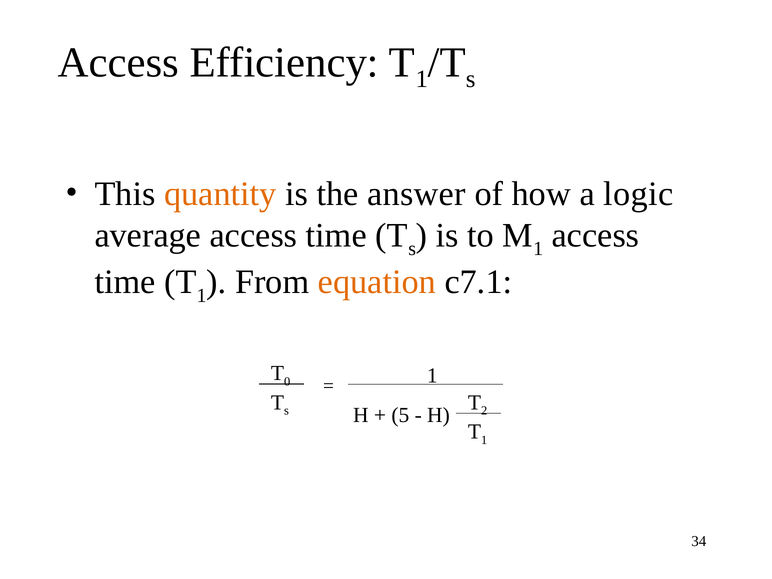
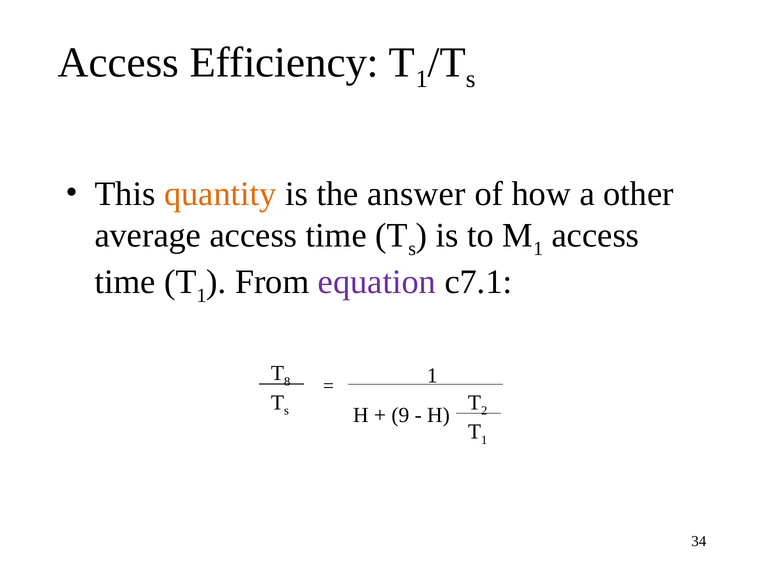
logic: logic -> other (639, 194)
equation colour: orange -> purple (377, 282)
0: 0 -> 8 (287, 382)
5: 5 -> 9 (400, 415)
